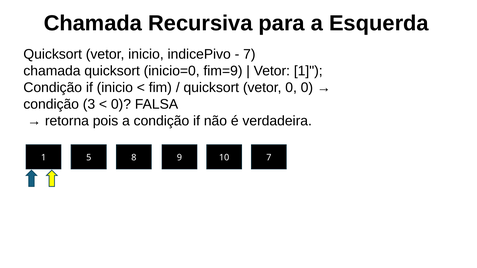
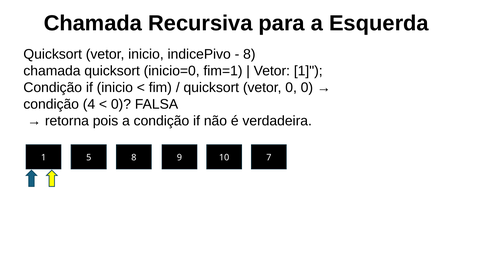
7: 7 -> 8 (249, 54)
fim=9: fim=9 -> fim=1 (223, 71)
3: 3 -> 4 (89, 104)
